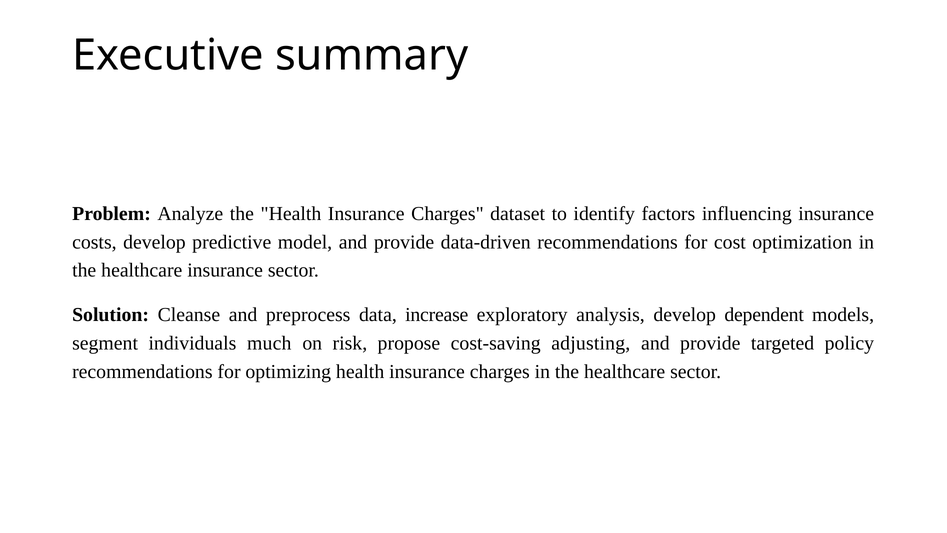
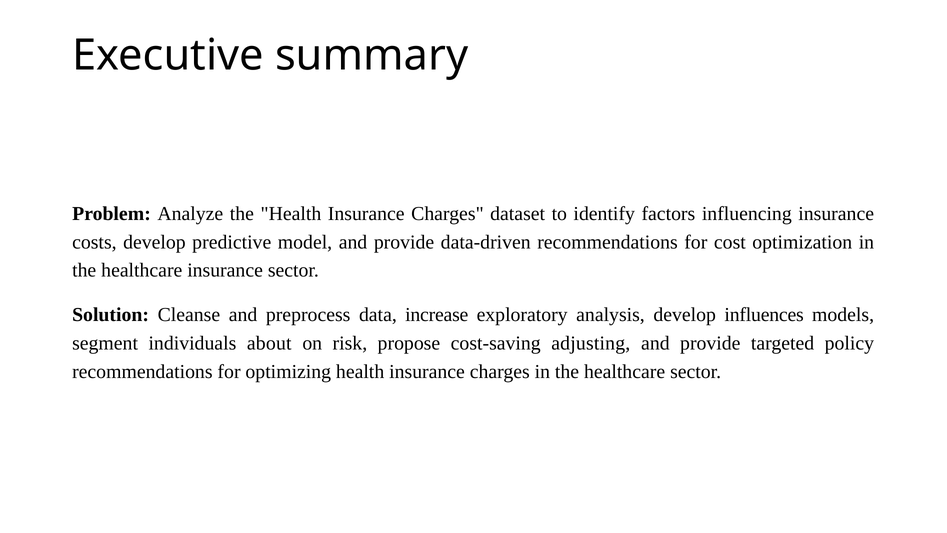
dependent: dependent -> influences (764, 315)
much: much -> about (269, 343)
